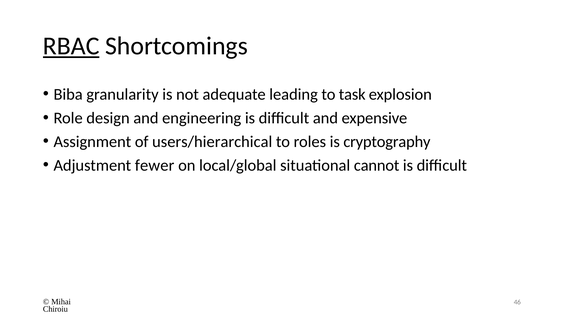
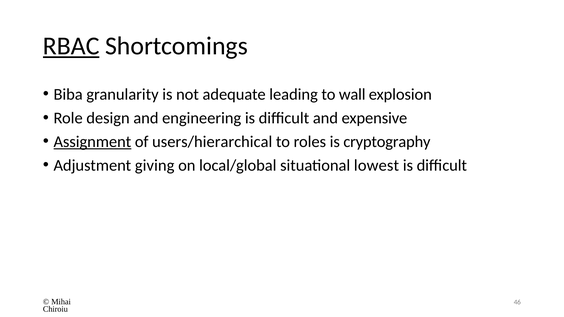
task: task -> wall (352, 95)
Assignment underline: none -> present (92, 142)
fewer: fewer -> giving (155, 166)
cannot: cannot -> lowest (376, 166)
